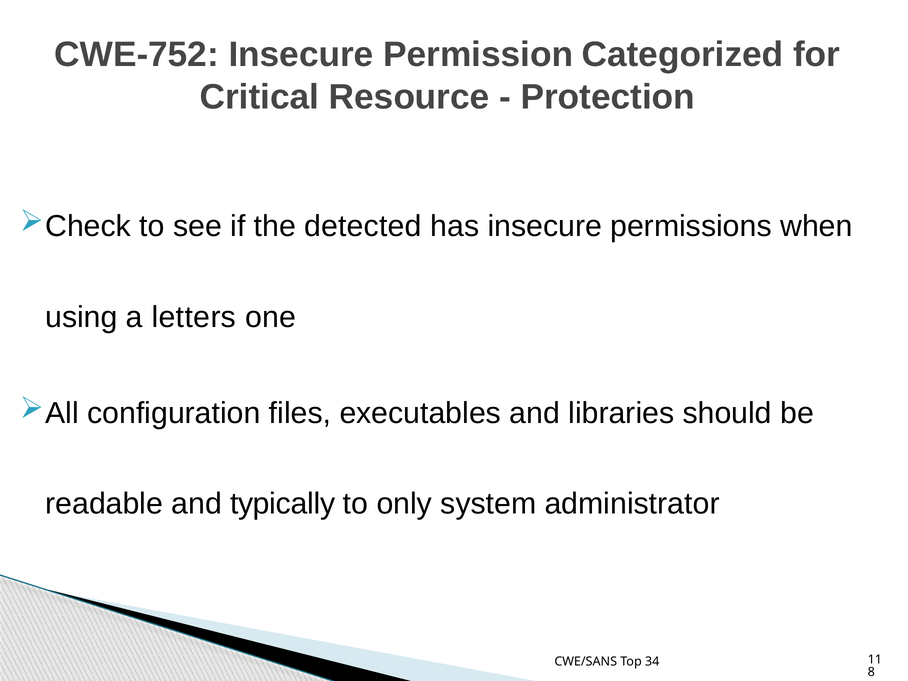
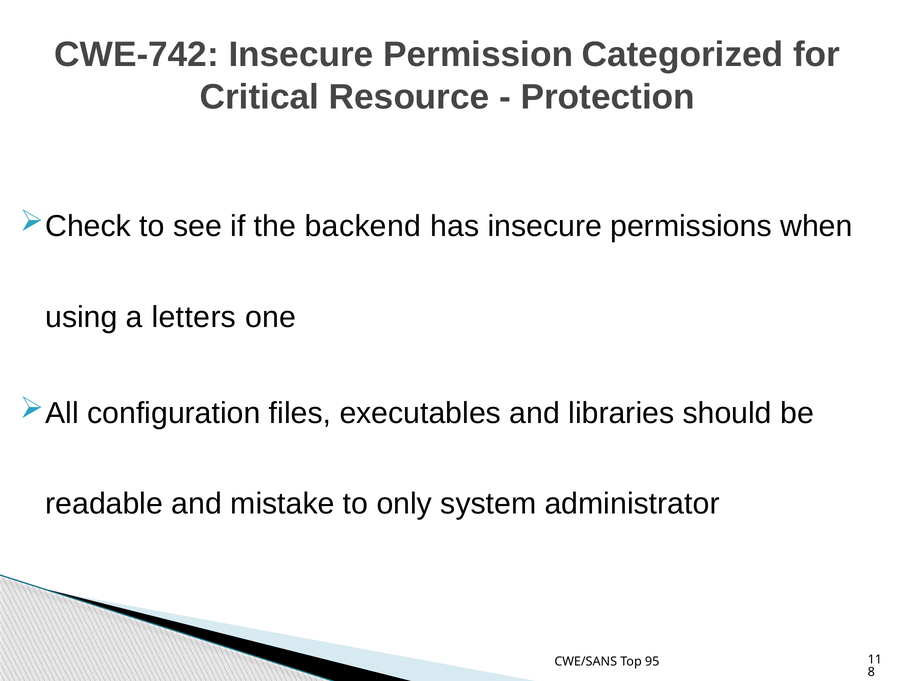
CWE-752: CWE-752 -> CWE-742 (137, 55)
detected: detected -> backend (363, 226)
typically: typically -> mistake (282, 504)
34: 34 -> 95 (652, 661)
